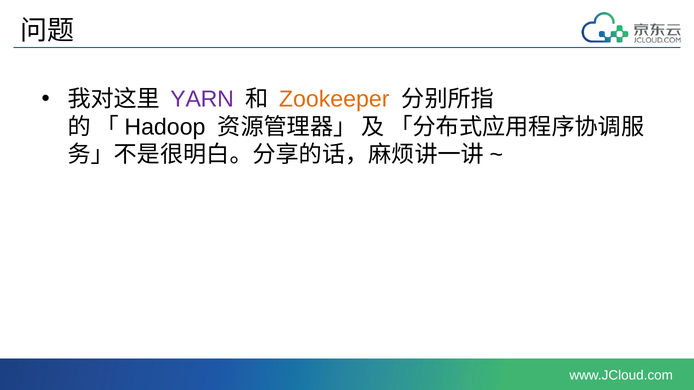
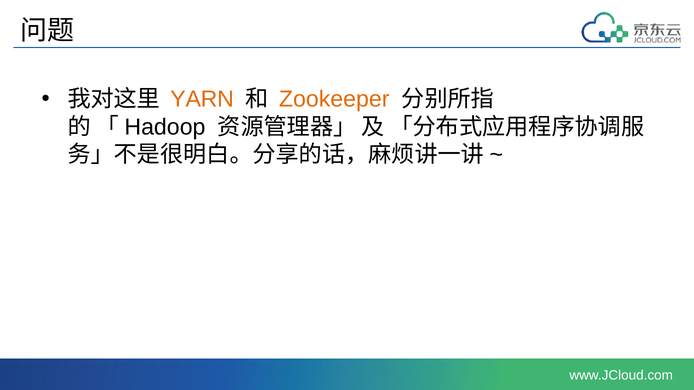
YARN colour: purple -> orange (202, 99)
